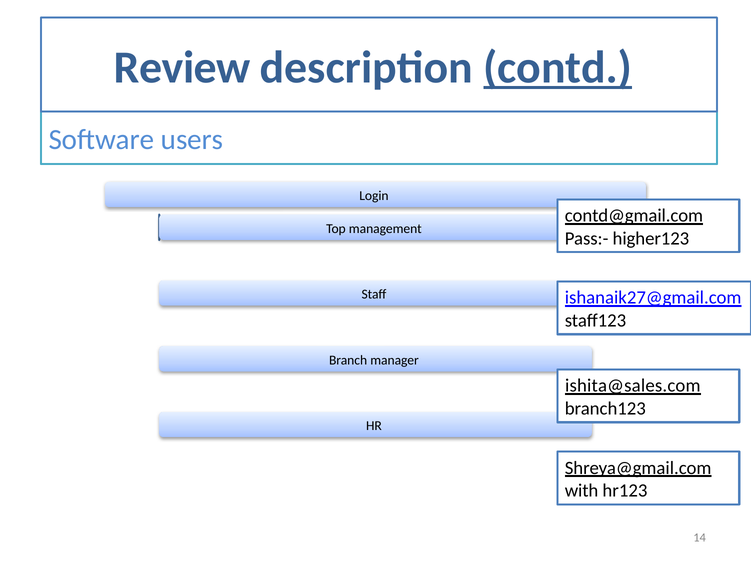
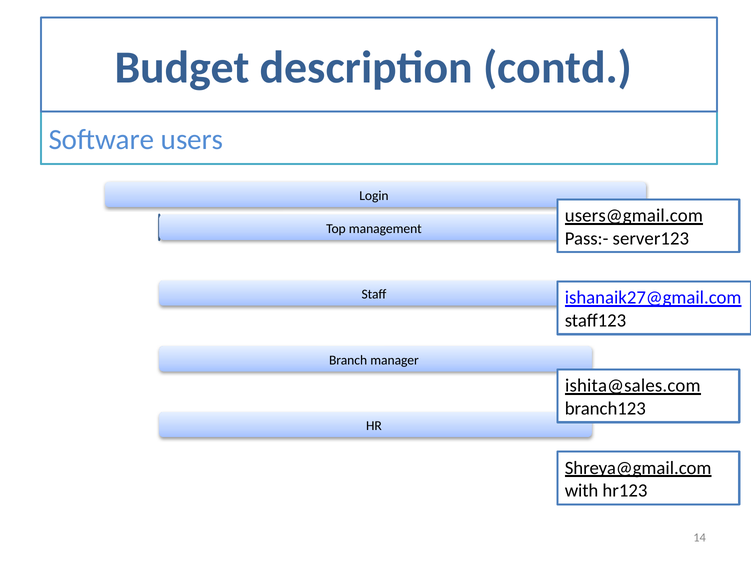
Review: Review -> Budget (182, 68)
contd underline: present -> none (558, 68)
contd@gmail.com: contd@gmail.com -> users@gmail.com (634, 216)
higher123: higher123 -> server123 (651, 239)
